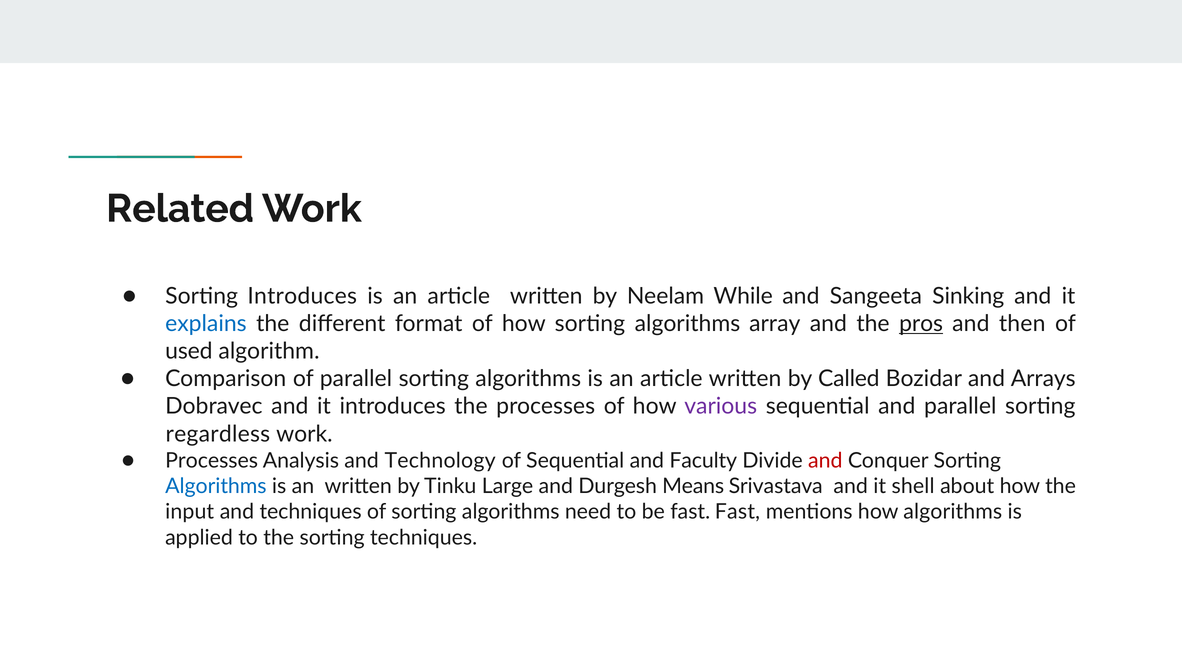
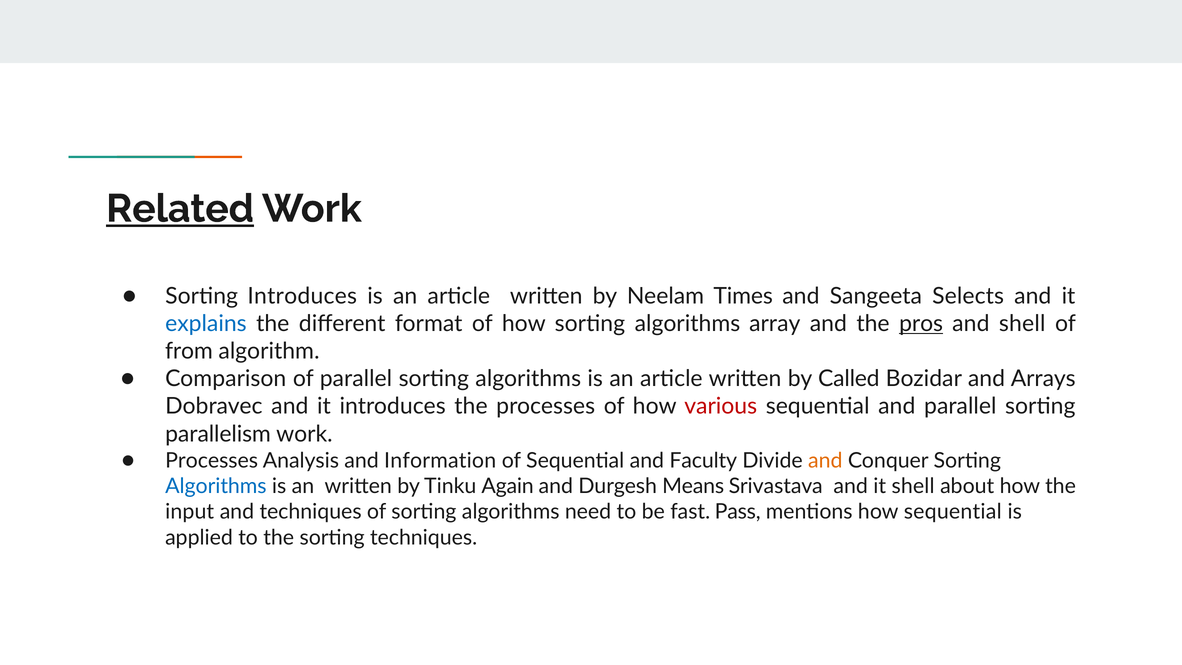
Related underline: none -> present (180, 209)
While: While -> Times (743, 296)
Sinking: Sinking -> Selects (968, 296)
and then: then -> shell (1022, 324)
used: used -> from (189, 351)
various colour: purple -> red (721, 406)
regardless: regardless -> parallelism (218, 434)
Technology: Technology -> Information (440, 460)
and colour: red -> orange (825, 460)
Large: Large -> Again (508, 486)
fast Fast: Fast -> Pass (738, 512)
how algorithms: algorithms -> sequential (953, 512)
